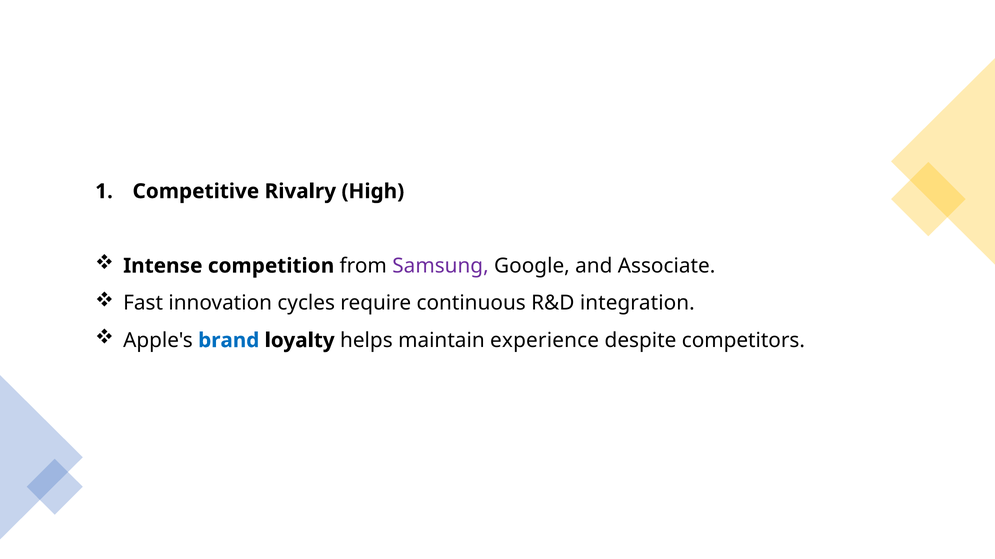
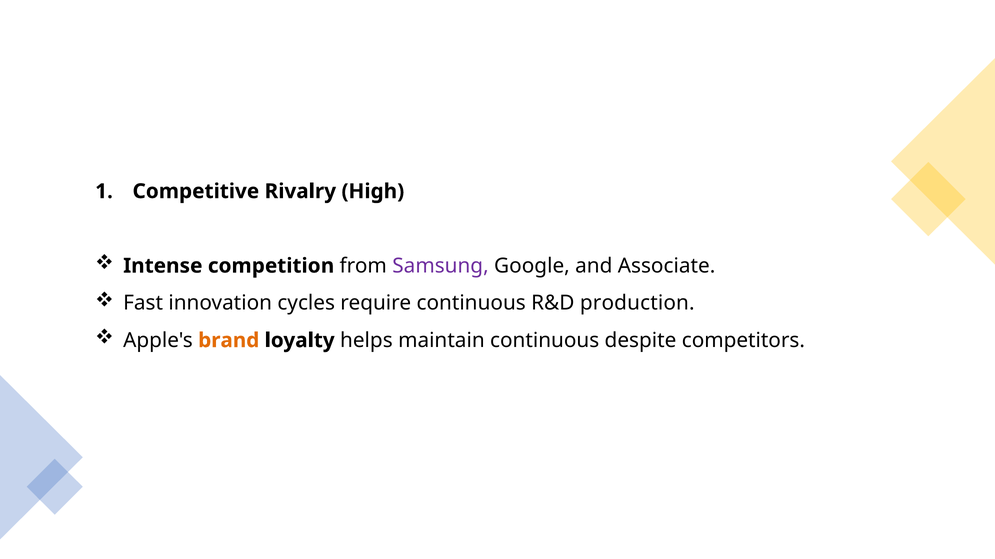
integration: integration -> production (637, 303)
brand colour: blue -> orange (229, 341)
maintain experience: experience -> continuous (545, 341)
